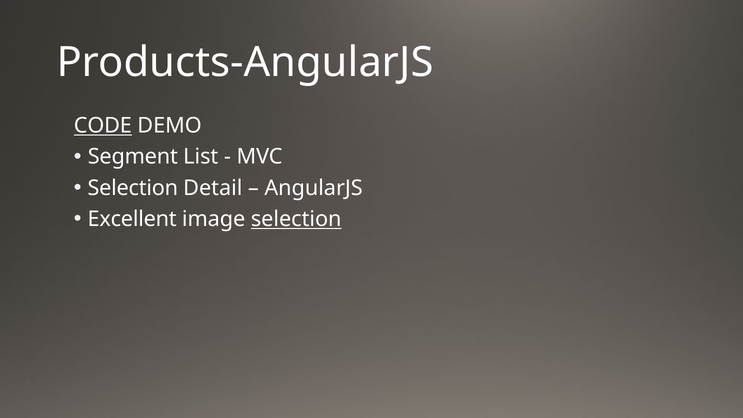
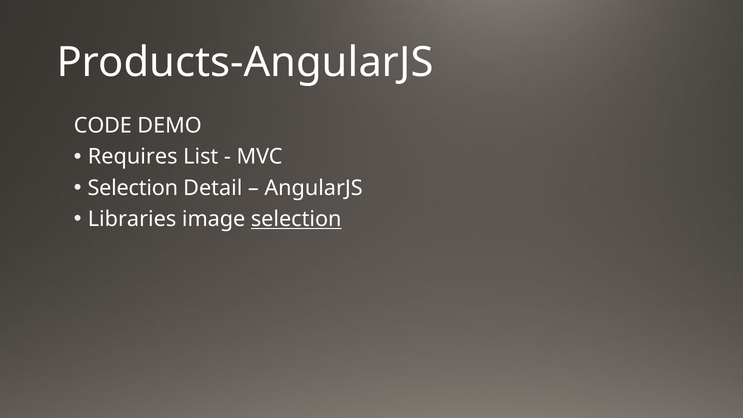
CODE underline: present -> none (103, 126)
Segment: Segment -> Requires (133, 157)
Excellent: Excellent -> Libraries (132, 219)
